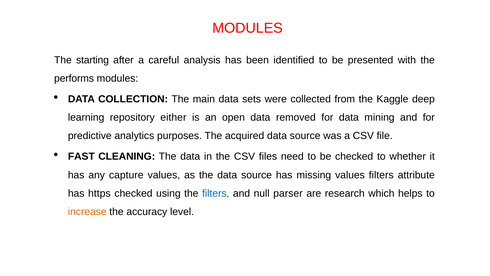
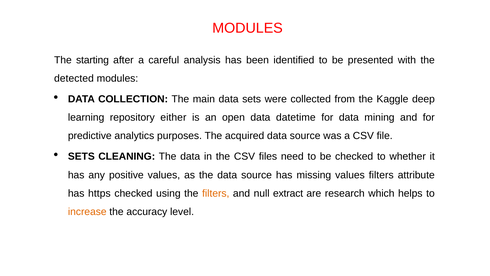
performs: performs -> detected (74, 78)
removed: removed -> datetime (296, 117)
FAST: FAST -> SETS (81, 156)
capture: capture -> positive (126, 175)
filters colour: blue -> orange (216, 193)
parser: parser -> extract (288, 193)
